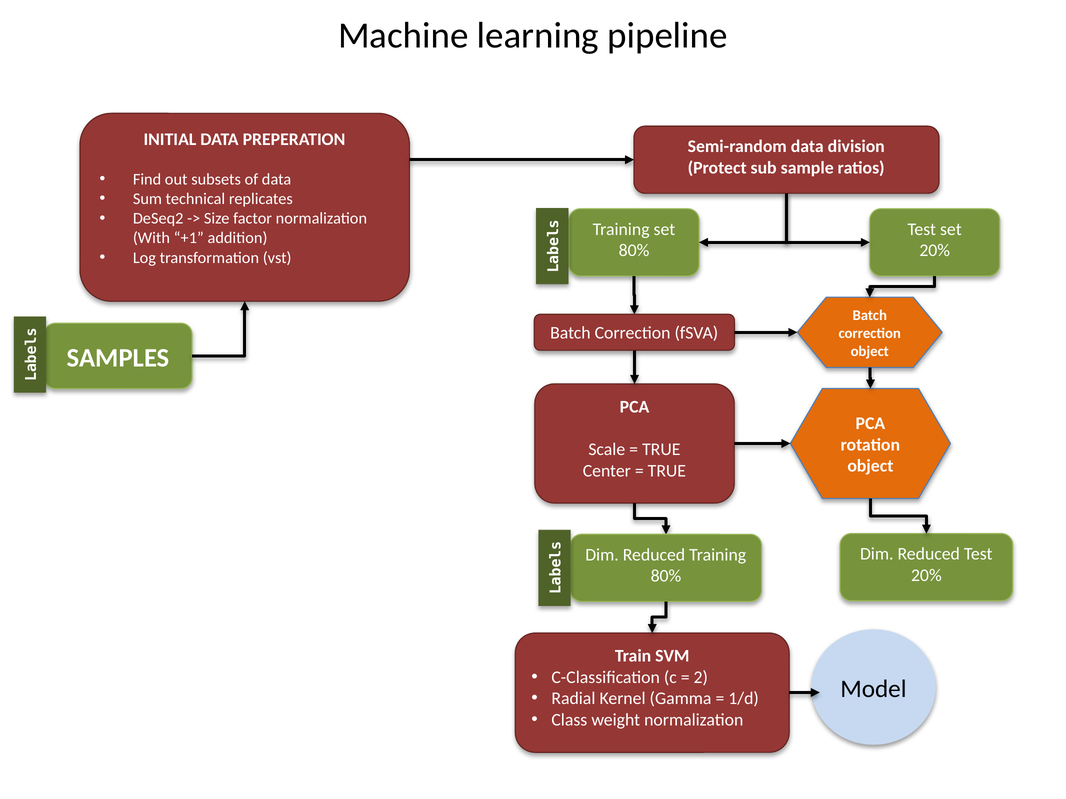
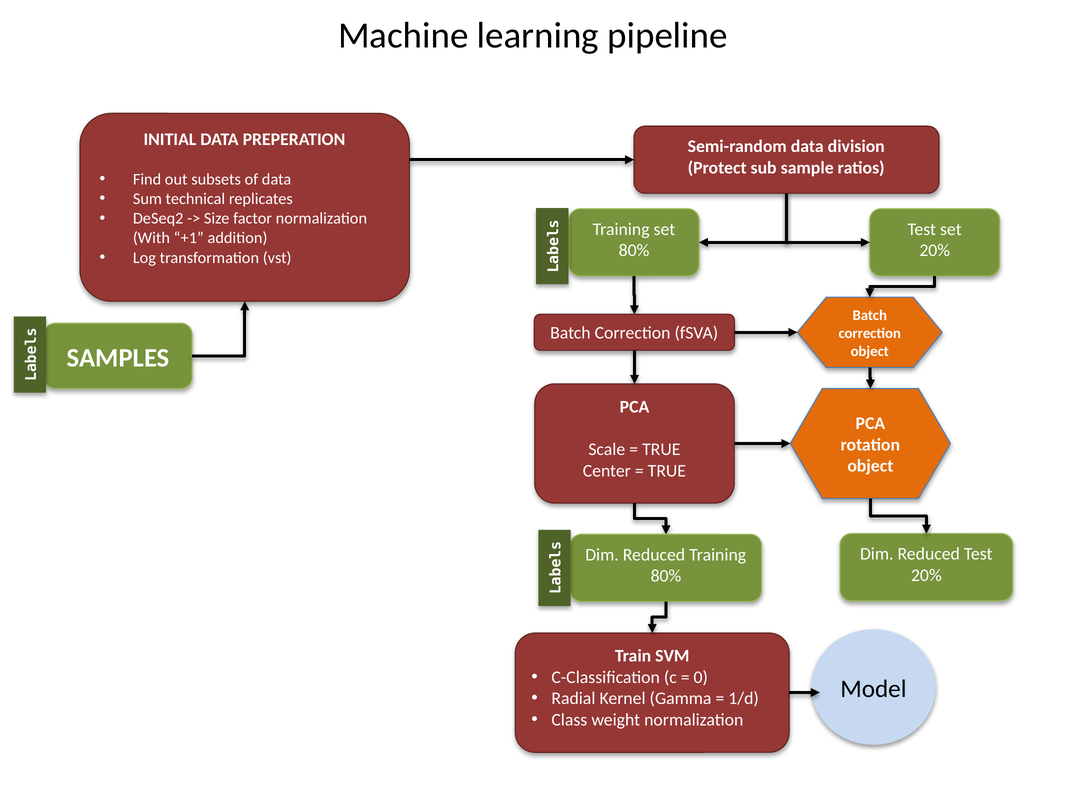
2: 2 -> 0 (701, 678)
